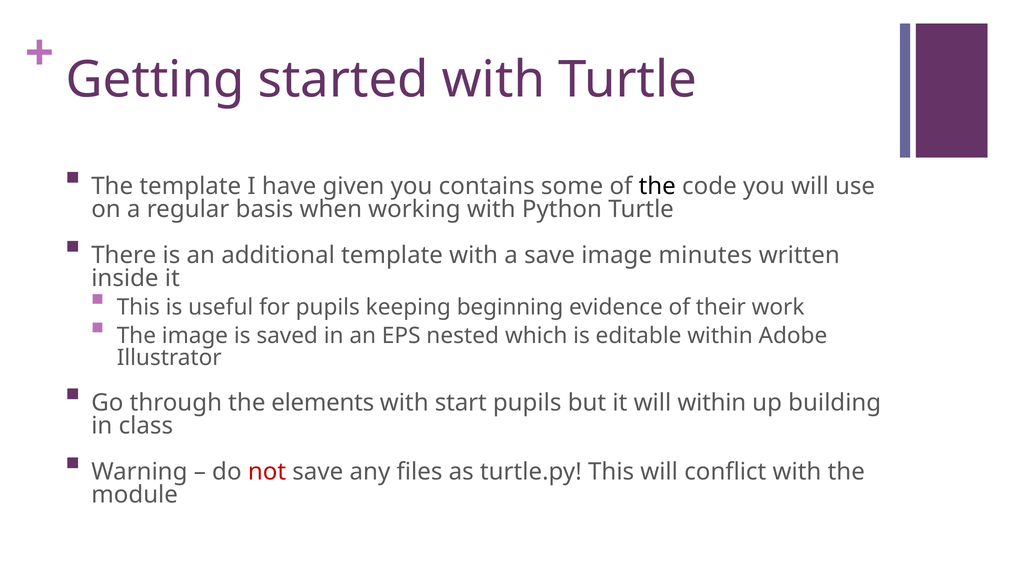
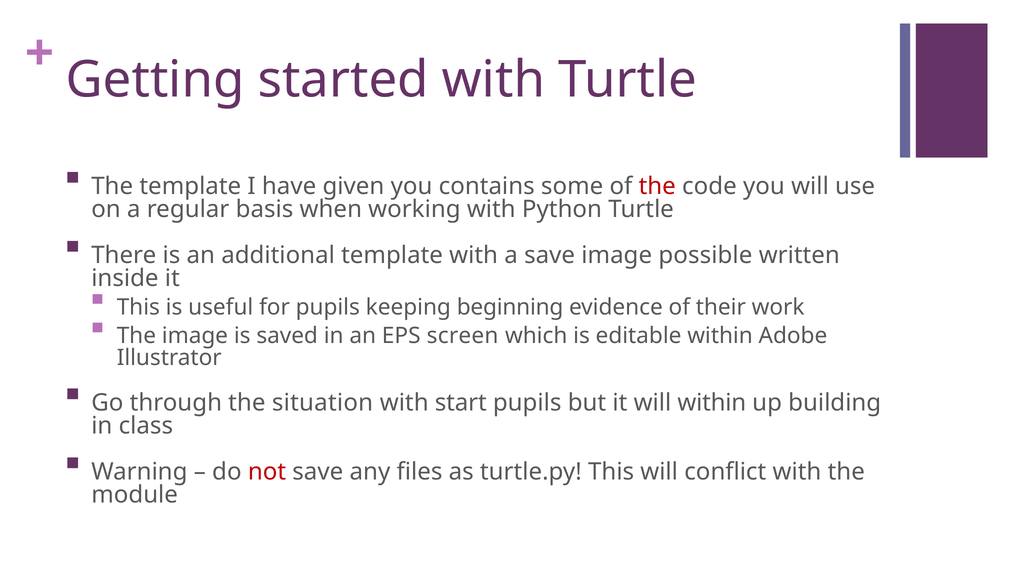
the colour: black -> red (657, 186)
minutes: minutes -> possible (705, 255)
nested: nested -> screen (463, 336)
elements: elements -> situation (323, 403)
